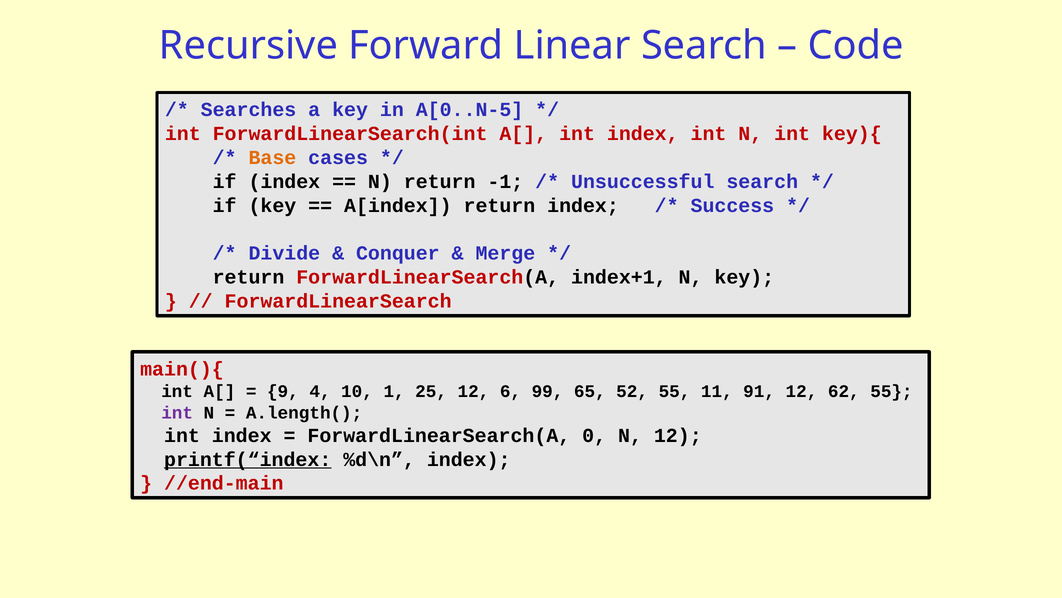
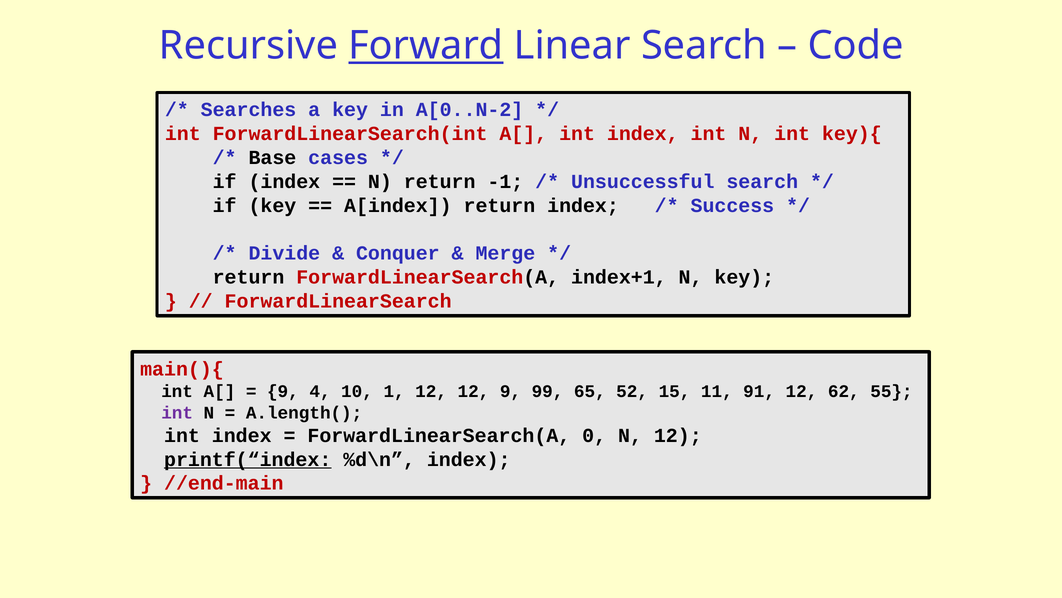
Forward underline: none -> present (426, 45)
A[0..N-5: A[0..N-5 -> A[0..N-2 (470, 110)
Base colour: orange -> black (272, 158)
1 25: 25 -> 12 (431, 391)
12 6: 6 -> 9 (511, 391)
52 55: 55 -> 15 (675, 391)
